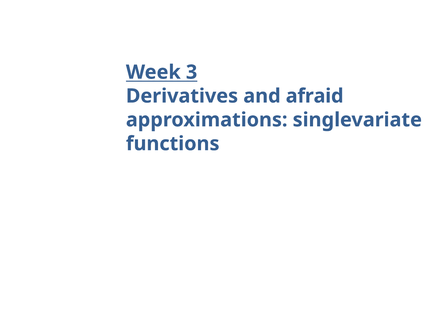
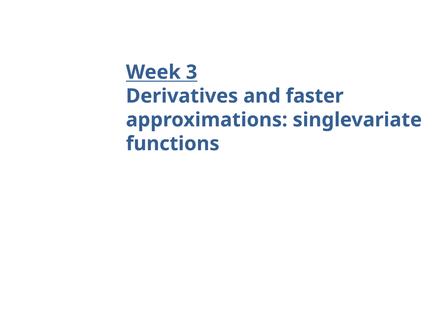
afraid: afraid -> faster (315, 96)
